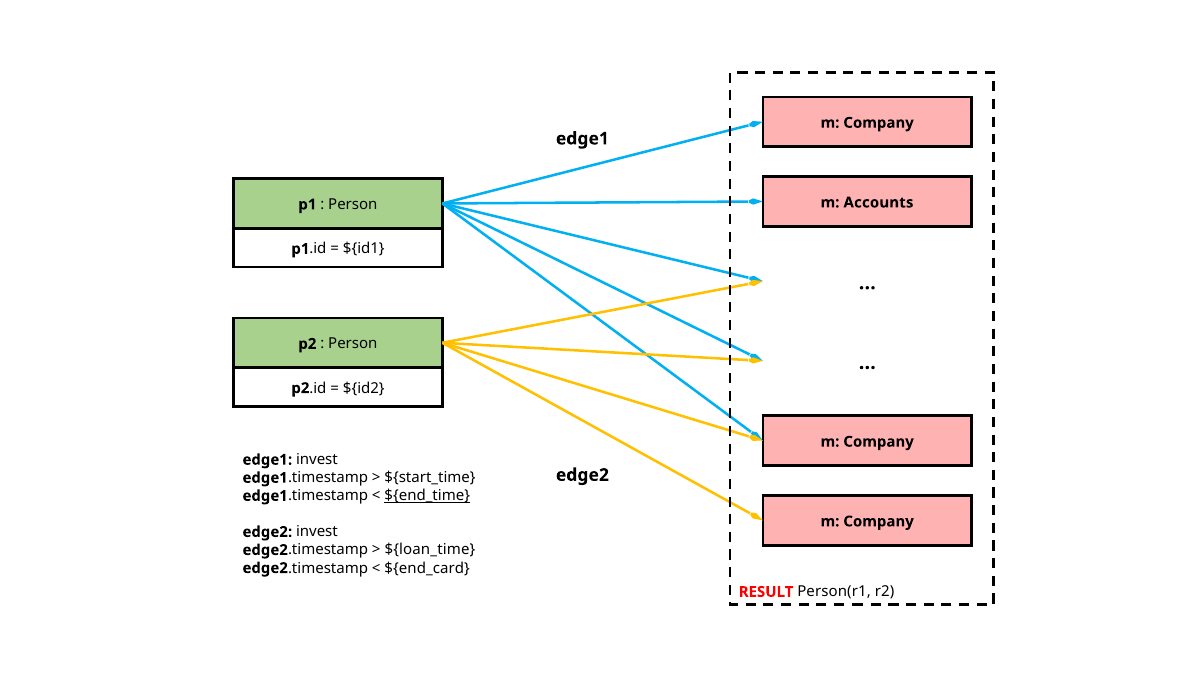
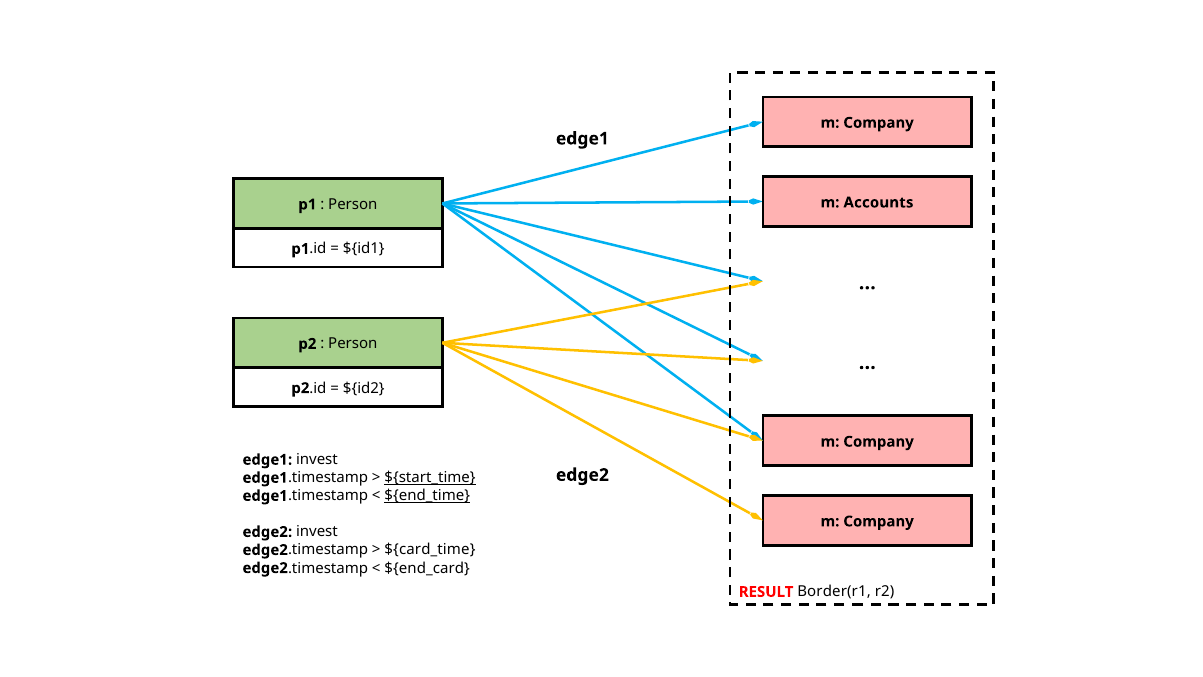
${start_time underline: none -> present (430, 478)
${loan_time: ${loan_time -> ${card_time (430, 550)
Person(r1: Person(r1 -> Border(r1 (834, 592)
